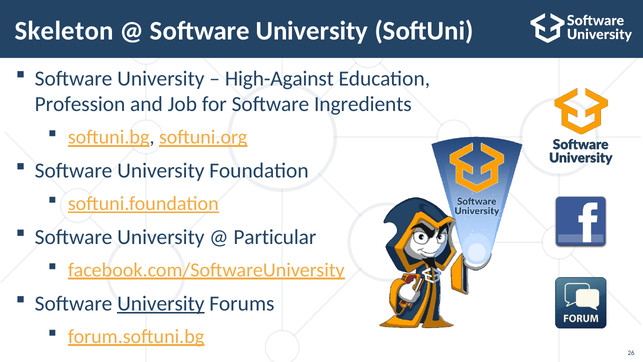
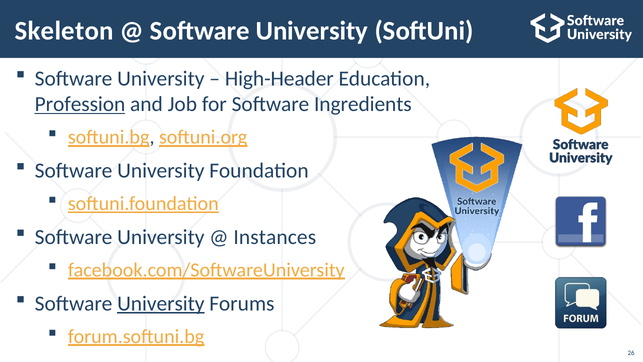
High-Against: High-Against -> High-Header (279, 78)
Profession underline: none -> present (80, 104)
Particular: Particular -> Instances (275, 237)
